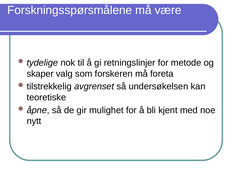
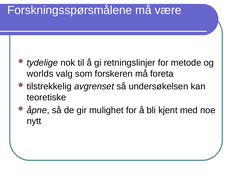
skaper: skaper -> worlds (40, 73)
